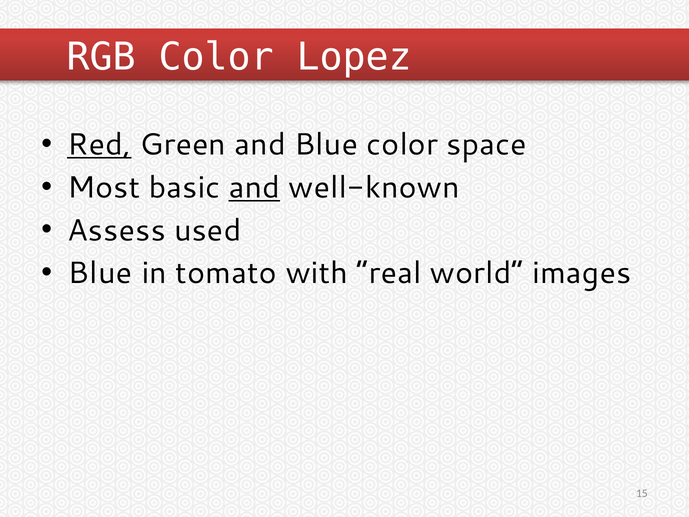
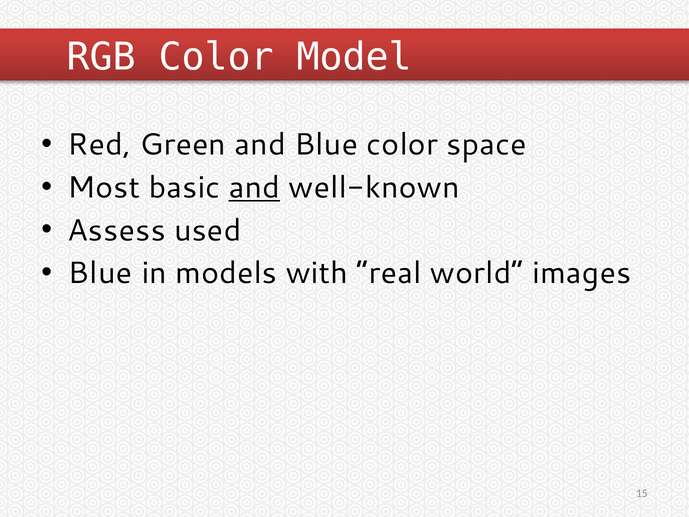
Lopez: Lopez -> Model (354, 57)
Red underline: present -> none (99, 145)
tomato: tomato -> models (226, 273)
